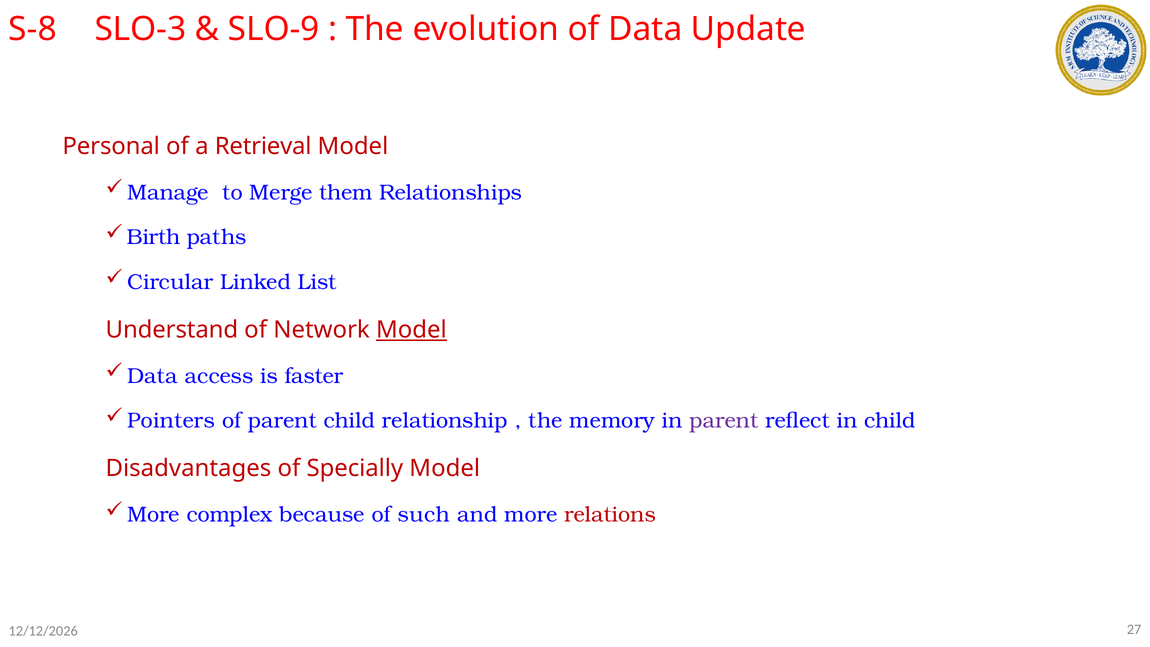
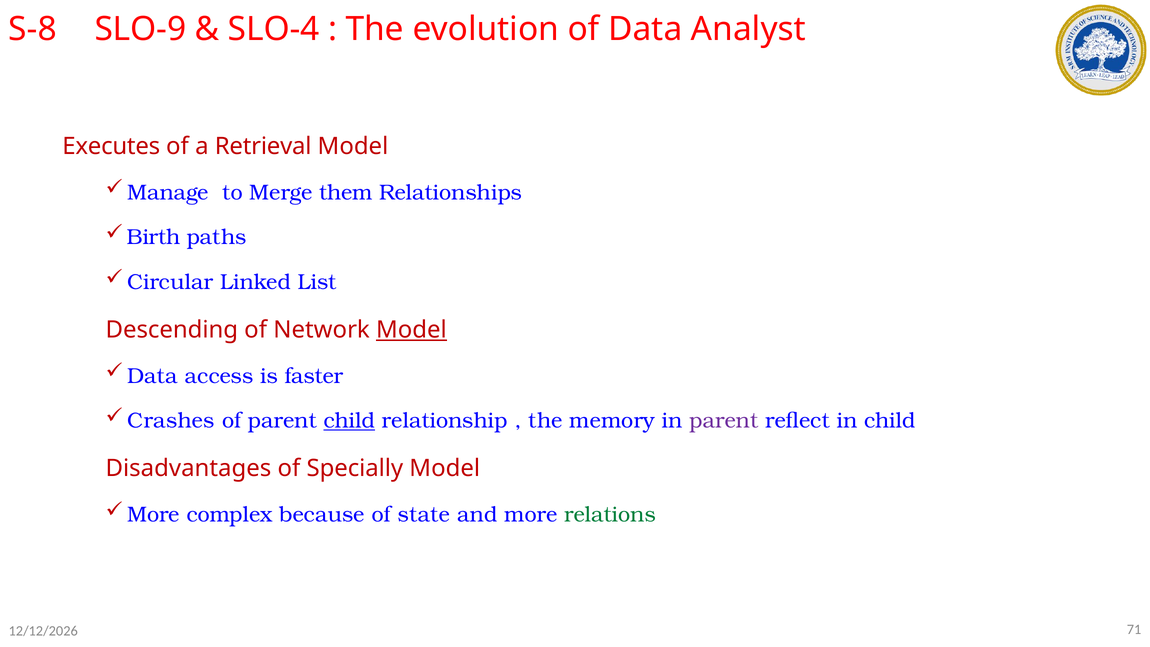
SLO-3: SLO-3 -> SLO-9 (140, 29)
SLO-9: SLO-9 -> SLO-4 (274, 29)
Update: Update -> Analyst (748, 29)
Personal: Personal -> Executes (111, 146)
Understand: Understand -> Descending (172, 330)
Pointers: Pointers -> Crashes (171, 421)
child underline: none -> present (349, 421)
such: such -> state (424, 514)
relations colour: red -> green (610, 514)
27: 27 -> 71 (1134, 630)
